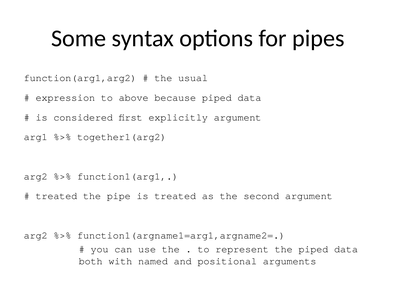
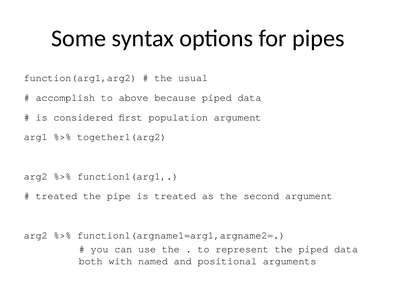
expression: expression -> accomplish (65, 98)
explicitly: explicitly -> population (178, 117)
